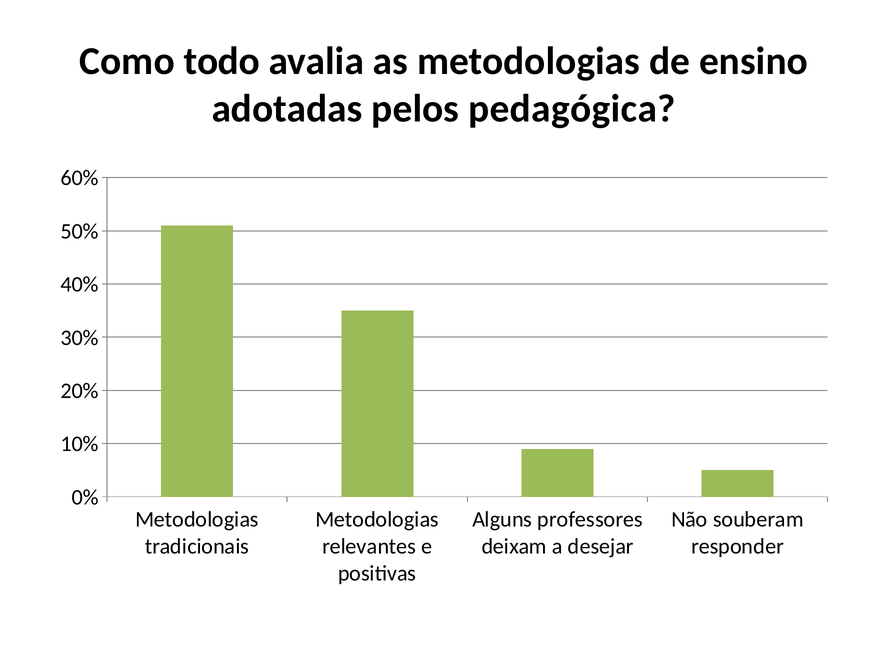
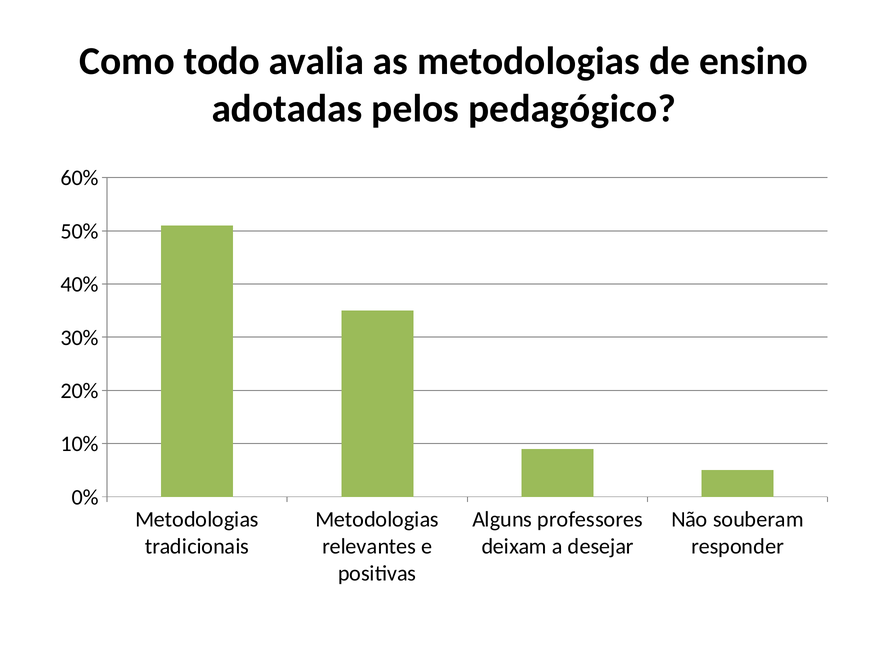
pedagógica: pedagógica -> pedagógico (572, 109)
